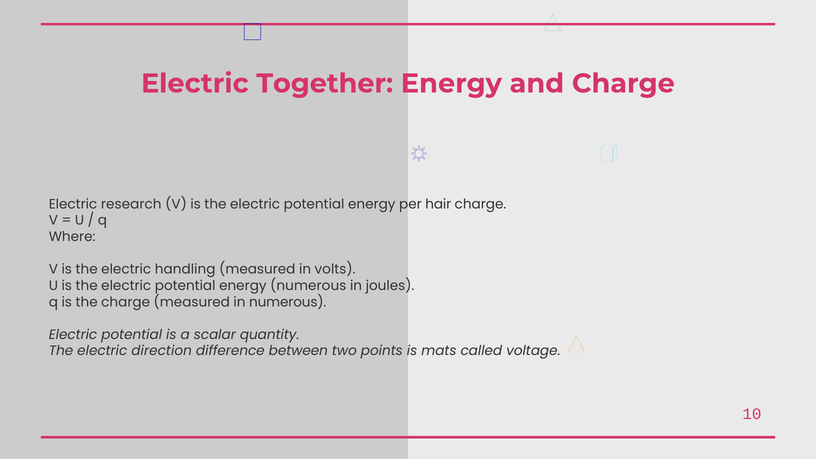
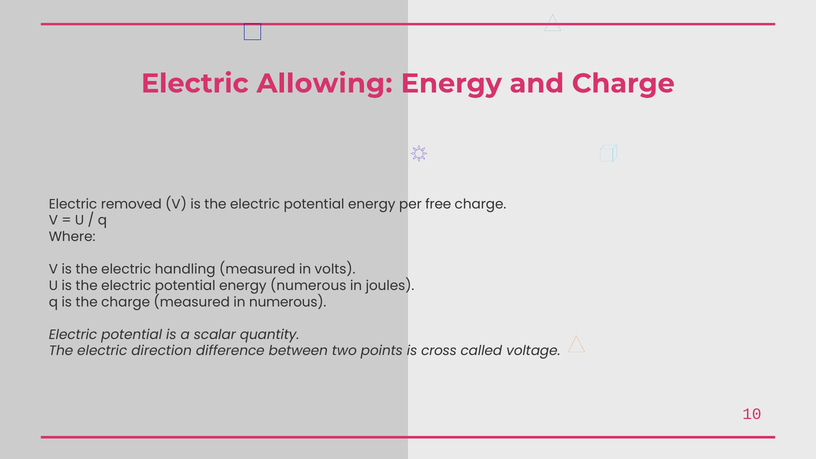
Together: Together -> Allowing (325, 83)
research: research -> removed (131, 204)
hair: hair -> free (438, 204)
mats: mats -> cross (439, 351)
